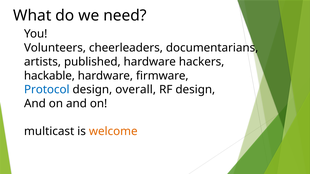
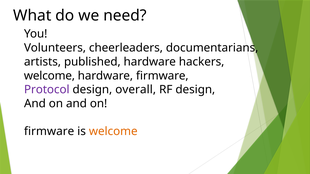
hackable: hackable -> welcome (49, 76)
Protocol colour: blue -> purple (47, 90)
multicast: multicast -> firmware (49, 132)
